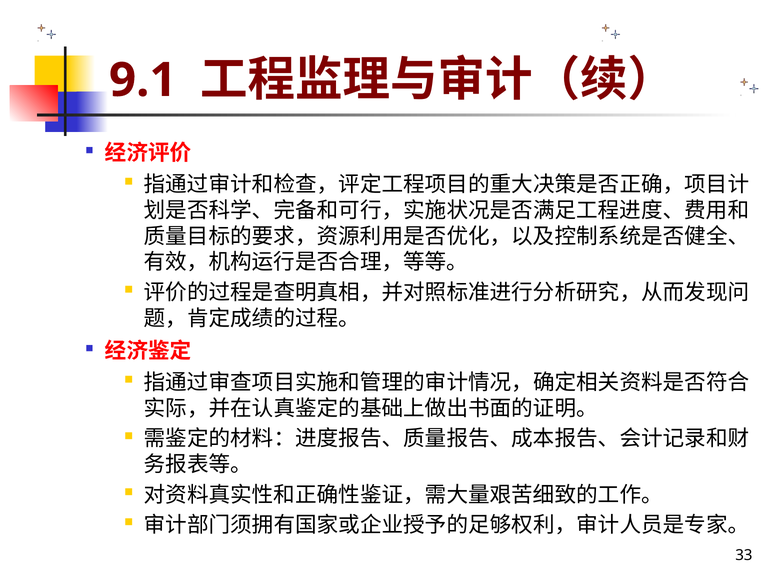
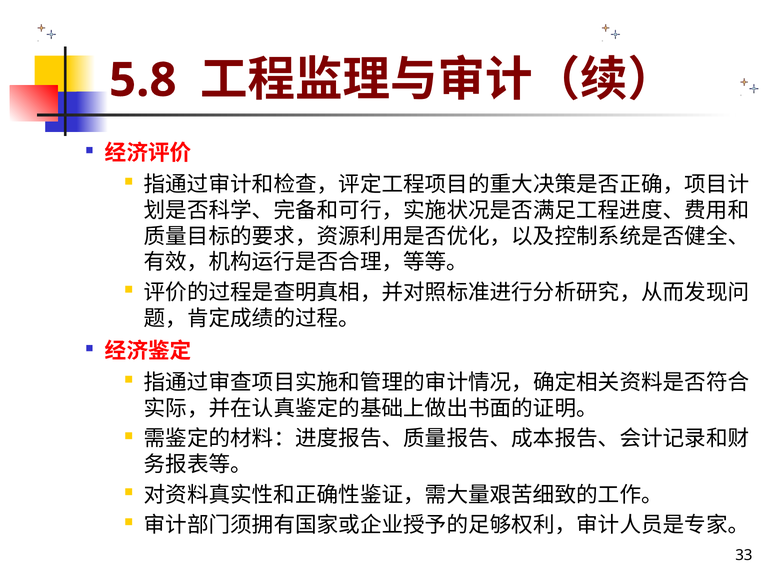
9.1: 9.1 -> 5.8 (143, 80)
